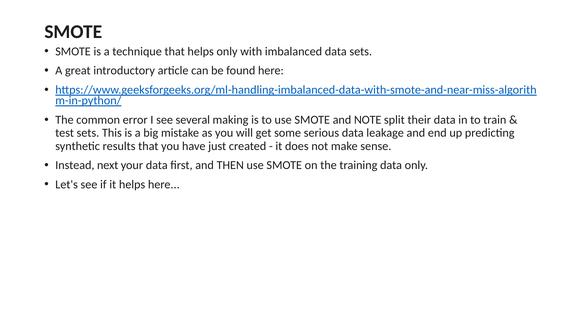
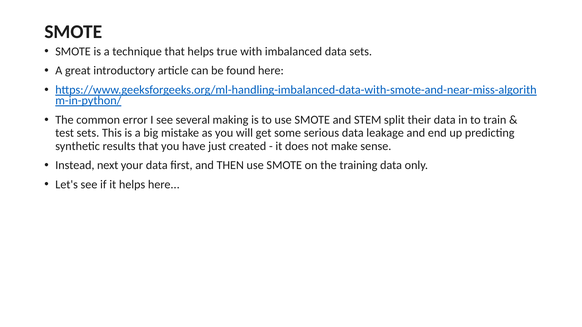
helps only: only -> true (227, 52)
NOTE: NOTE -> STEM (368, 120)
